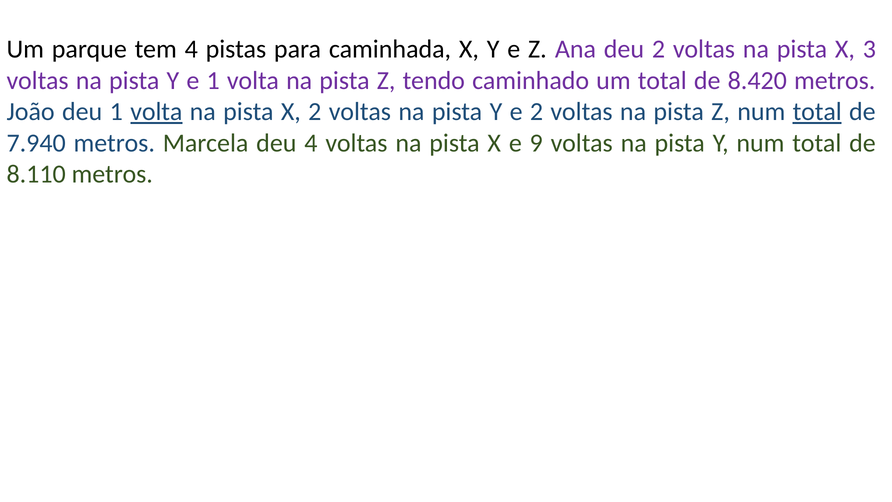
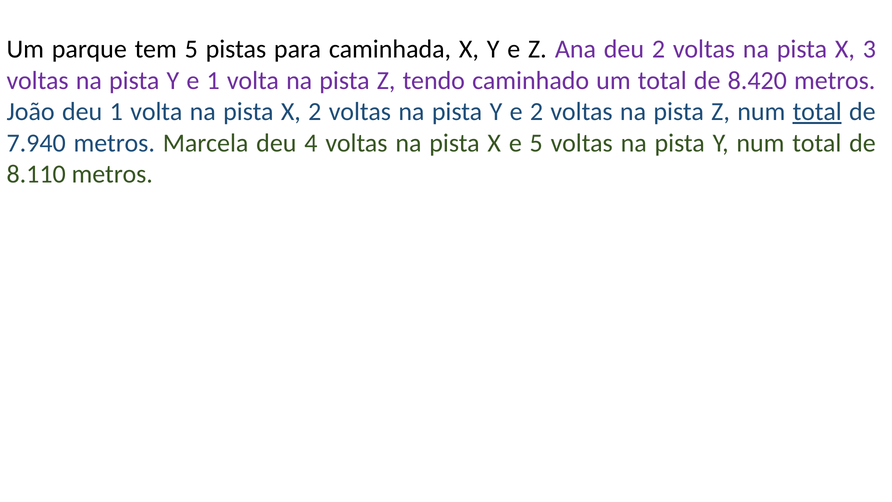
tem 4: 4 -> 5 (191, 49)
volta underline: present -> none (156, 112)
e 9: 9 -> 5 (536, 143)
